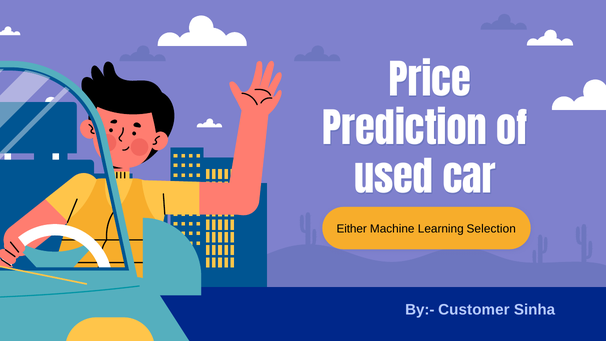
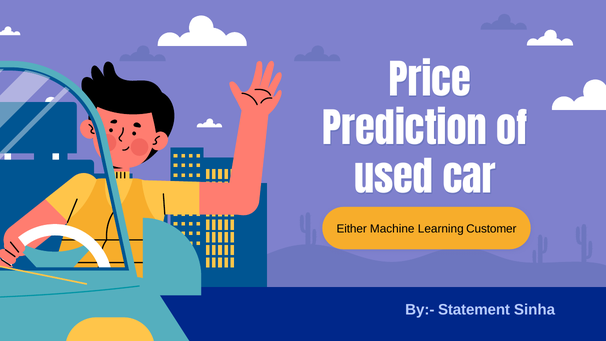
Selection: Selection -> Customer (491, 229)
Customer: Customer -> Statement (474, 310)
